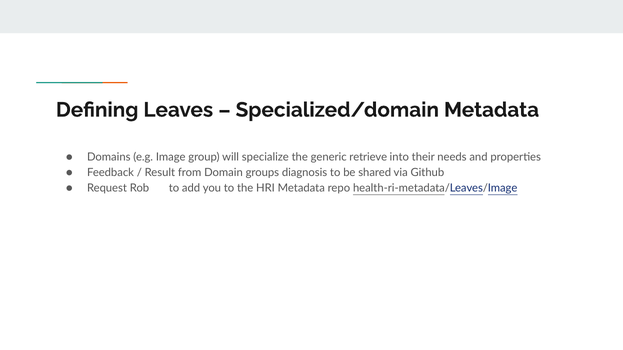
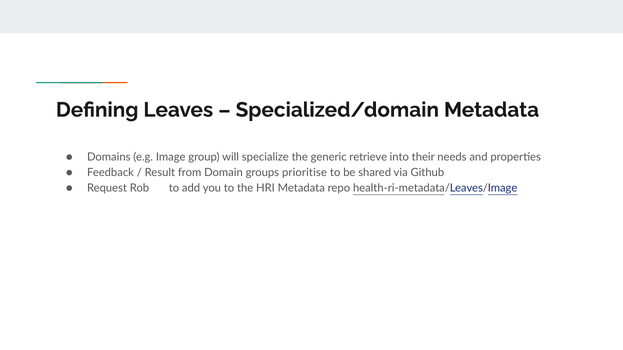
diagnosis: diagnosis -> prioritise (304, 173)
